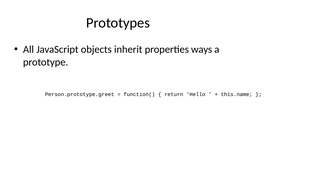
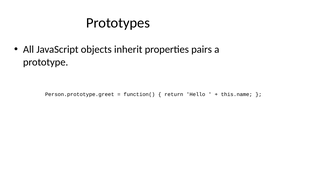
ways: ways -> pairs (202, 50)
